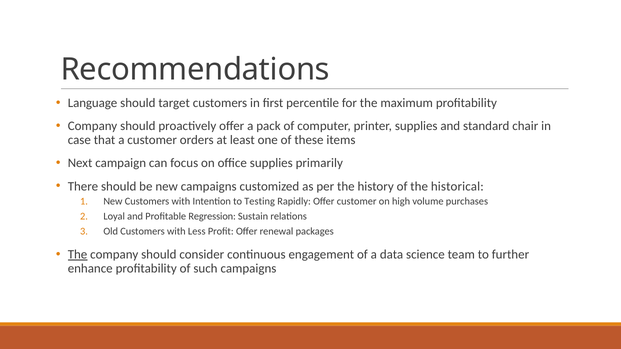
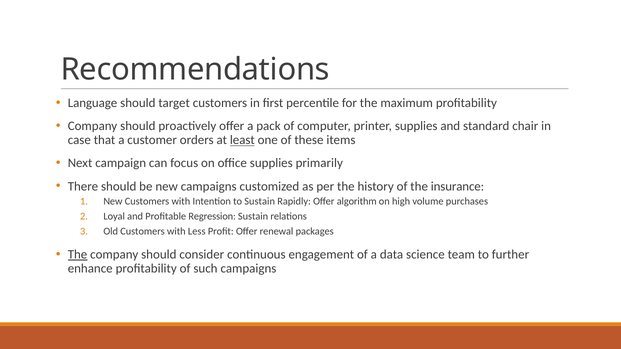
least underline: none -> present (242, 140)
historical: historical -> insurance (457, 186)
to Testing: Testing -> Sustain (260, 202)
Offer customer: customer -> algorithm (357, 202)
